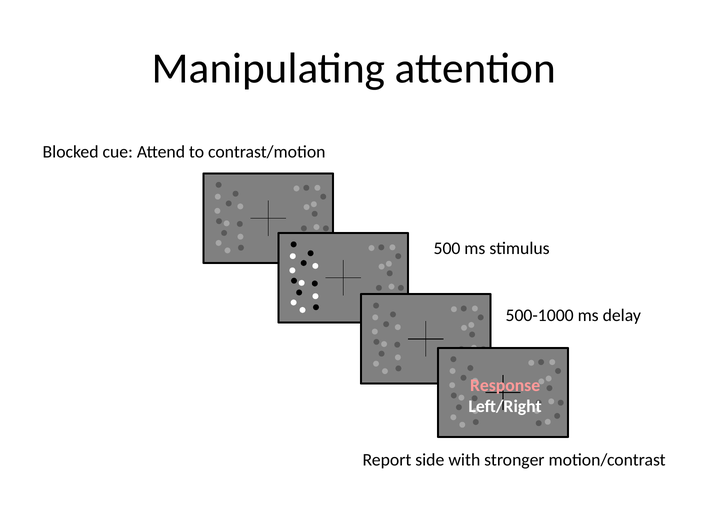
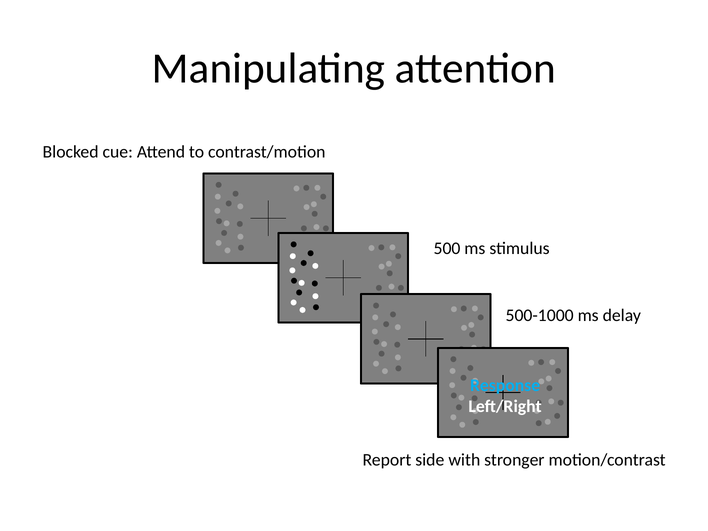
Response colour: pink -> light blue (505, 385)
